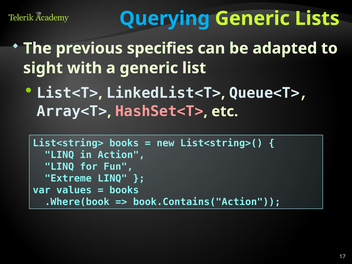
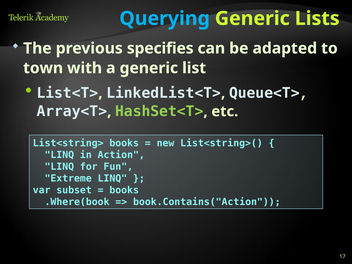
sight: sight -> town (43, 68)
HashSet<T> colour: pink -> light green (159, 111)
values: values -> subset (74, 190)
